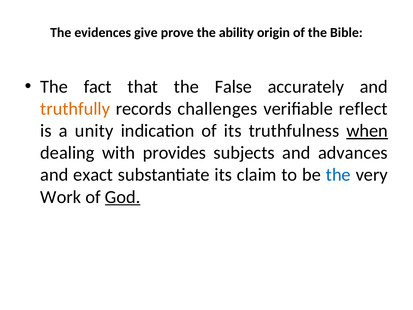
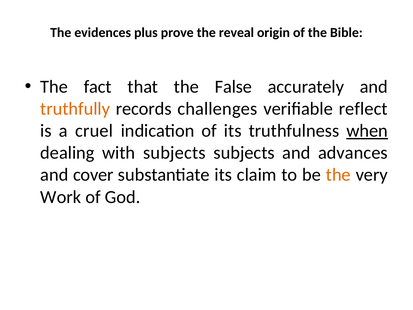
give: give -> plus (146, 33)
ability: ability -> reveal (236, 33)
unity: unity -> cruel (94, 131)
with provides: provides -> subjects (174, 153)
exact: exact -> cover (93, 175)
the colour: blue -> orange (338, 175)
God underline: present -> none (123, 197)
